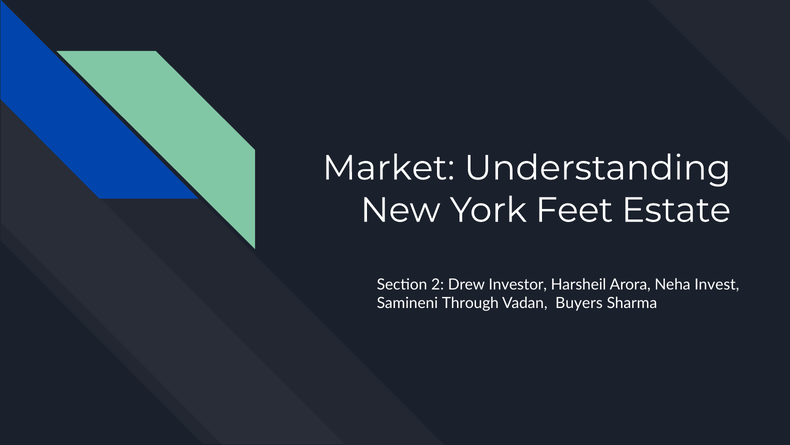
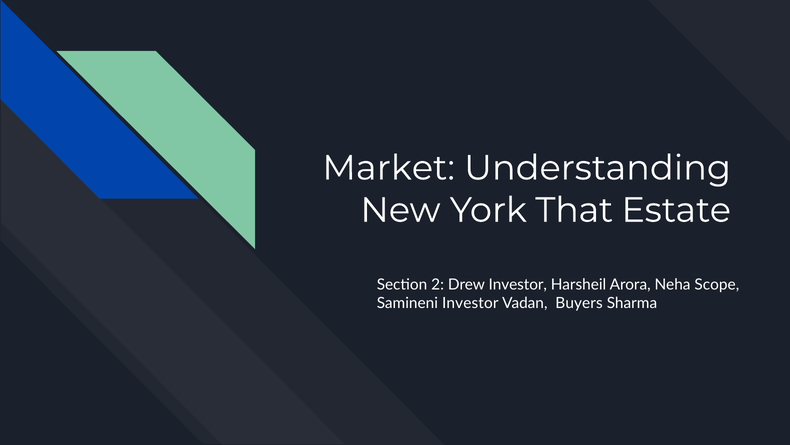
Feet: Feet -> That (574, 210)
Invest: Invest -> Scope (717, 284)
Samineni Through: Through -> Investor (470, 303)
